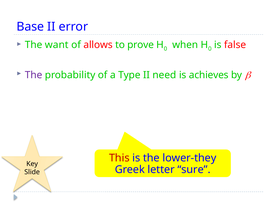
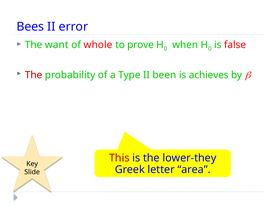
Base: Base -> Bees (30, 27)
allows: allows -> whole (98, 45)
The colour: purple -> red (34, 75)
need: need -> been (164, 75)
sure: sure -> area (194, 170)
